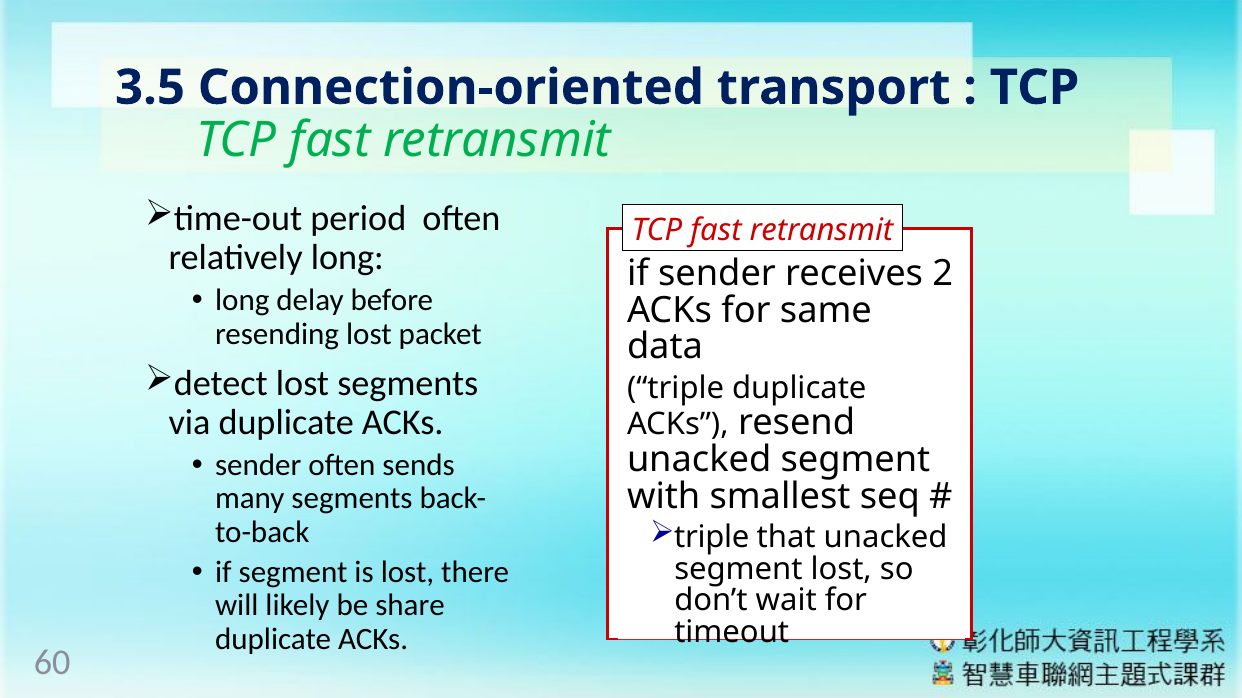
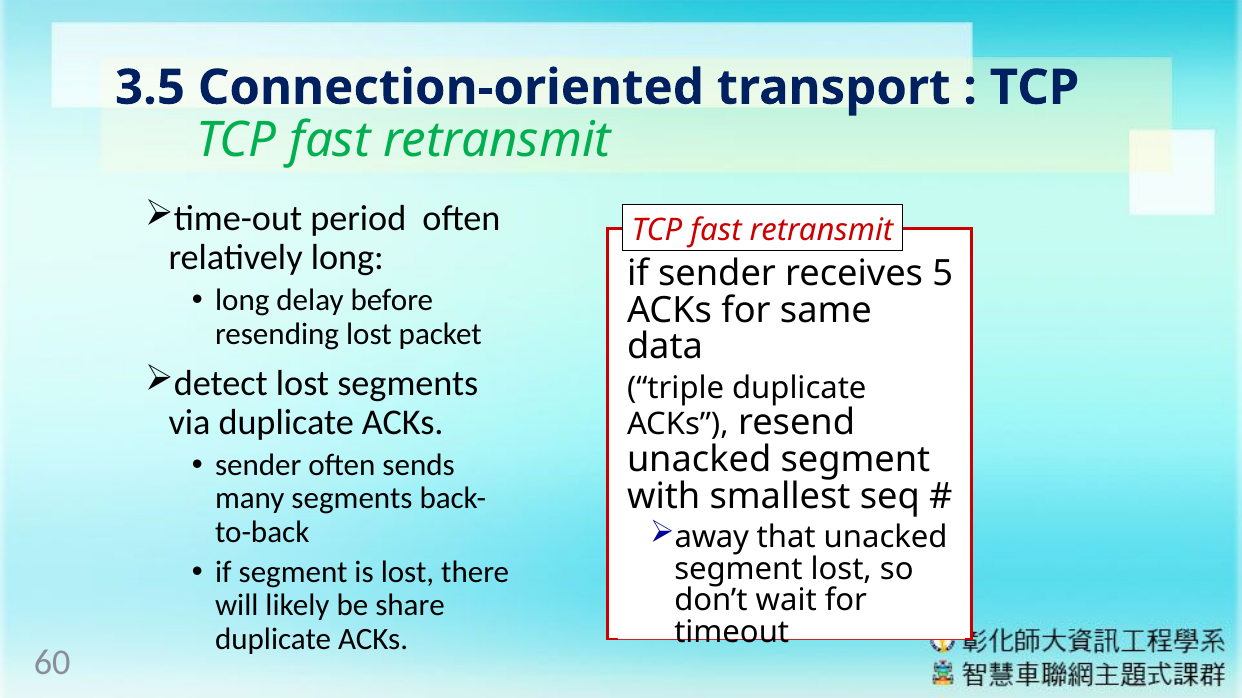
2: 2 -> 5 (943, 273)
triple: triple -> away (712, 538)
